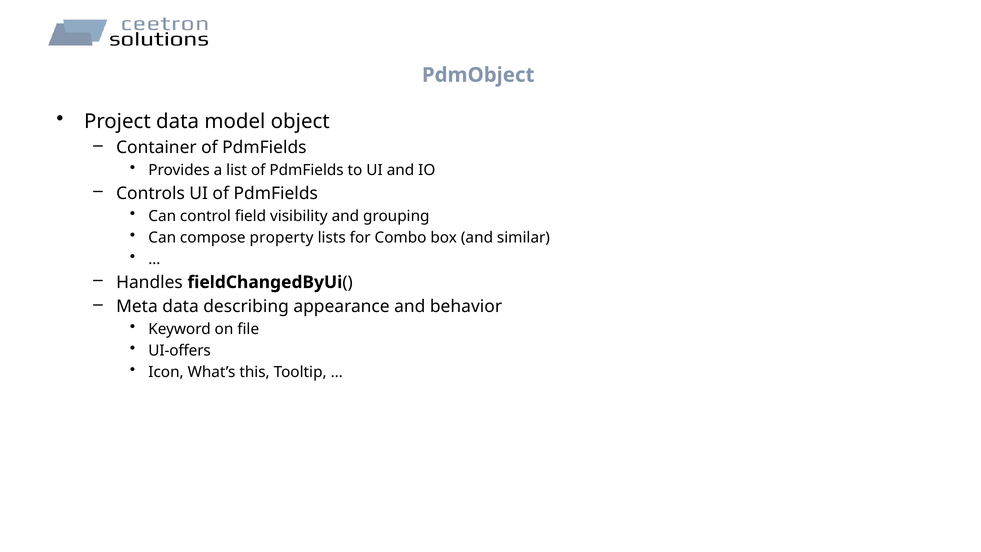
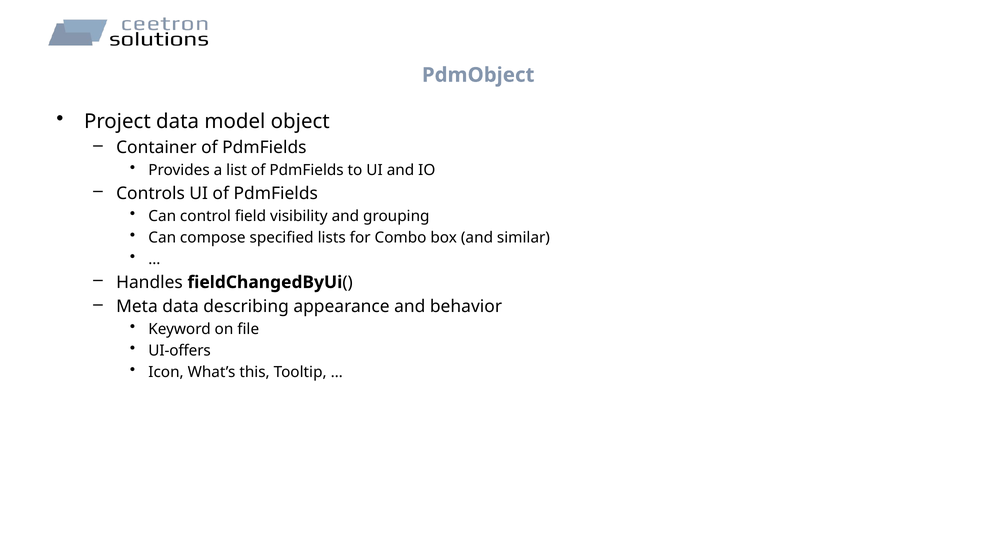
property: property -> specified (282, 237)
